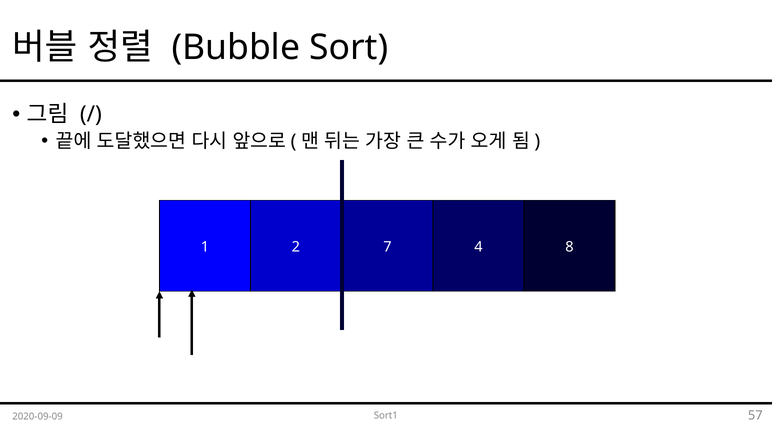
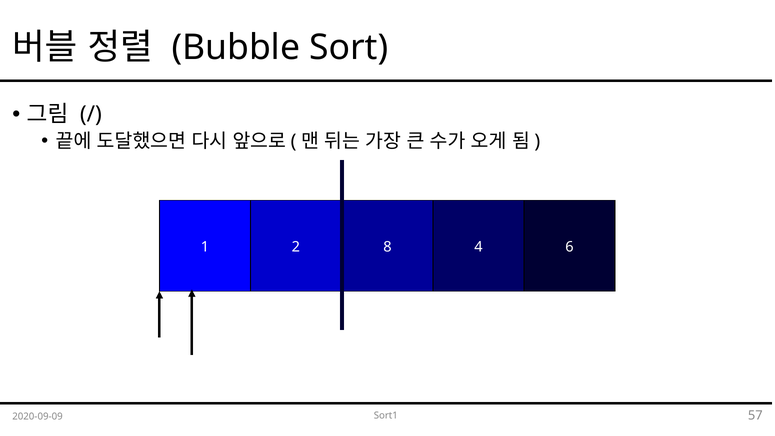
7: 7 -> 8 (388, 247)
8: 8 -> 6 (569, 247)
